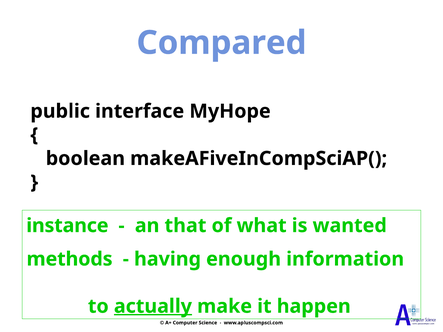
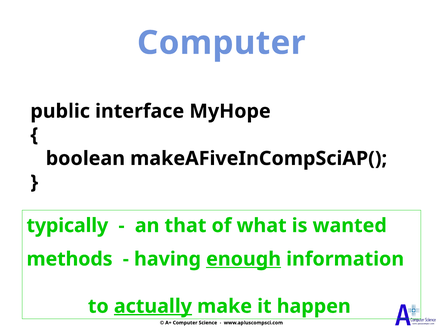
Compared: Compared -> Computer (221, 43)
instance: instance -> typically (67, 226)
enough underline: none -> present (244, 259)
